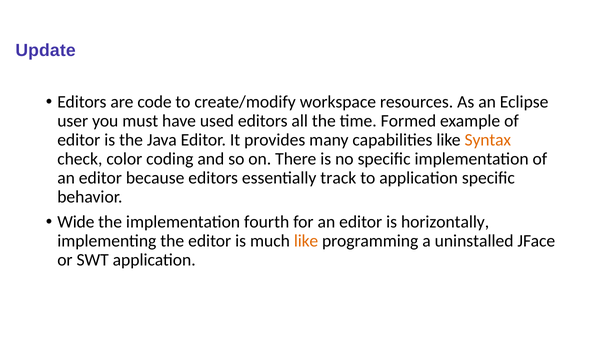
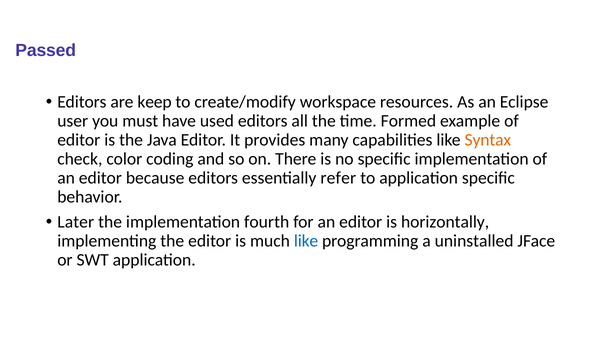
Update: Update -> Passed (46, 51)
code: code -> keep (155, 102)
track: track -> refer (338, 178)
Wide: Wide -> Later (76, 222)
like colour: orange -> blue (306, 241)
